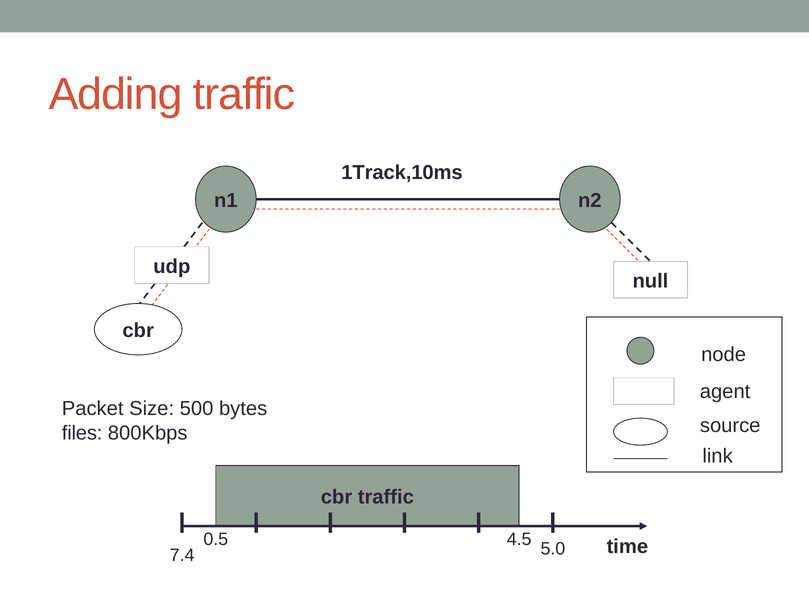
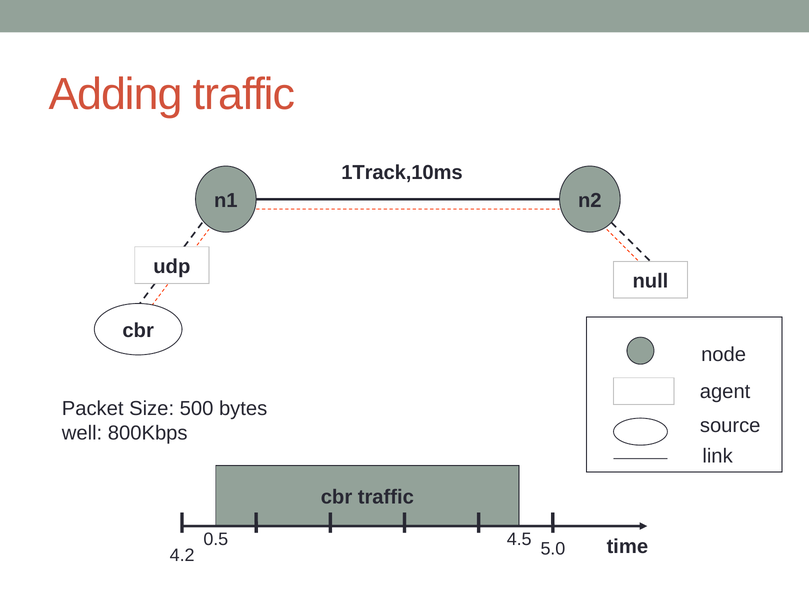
files: files -> well (82, 433)
7.4: 7.4 -> 4.2 (182, 555)
